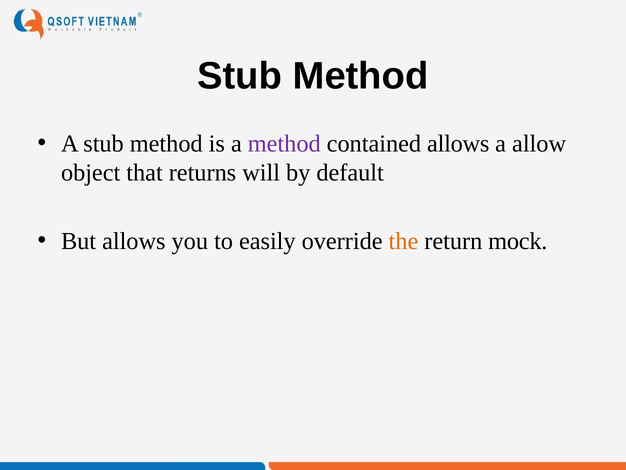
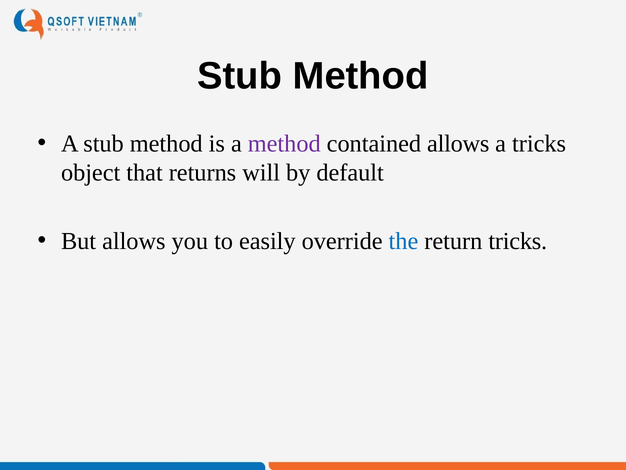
a allow: allow -> tricks (539, 143)
the colour: orange -> blue (403, 241)
return mock: mock -> tricks (518, 241)
